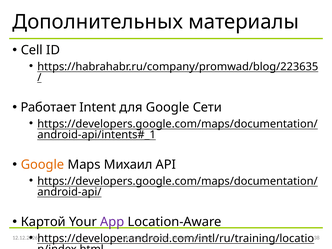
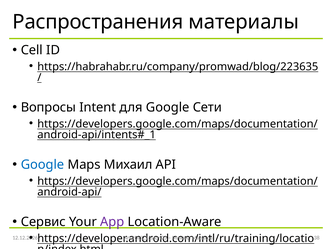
Дополнительных: Дополнительных -> Распространения (98, 22)
Работает: Работает -> Вопросы (48, 107)
Google colour: orange -> blue (43, 165)
Картой: Картой -> Сервис (43, 222)
